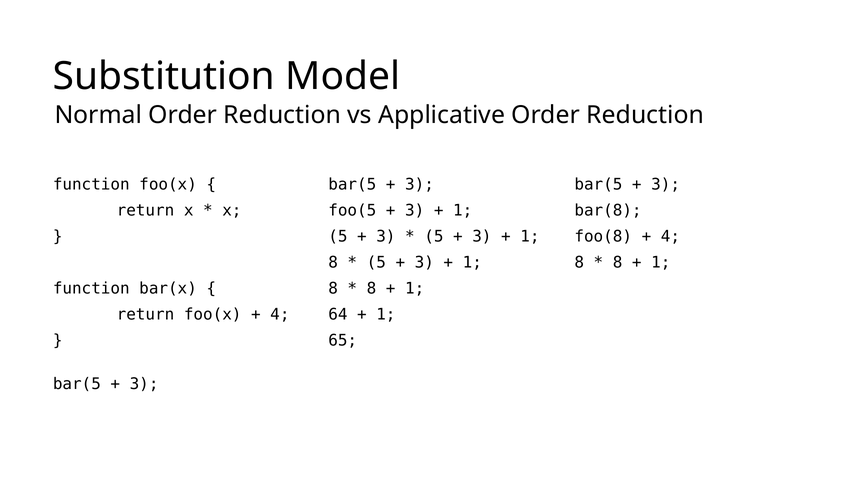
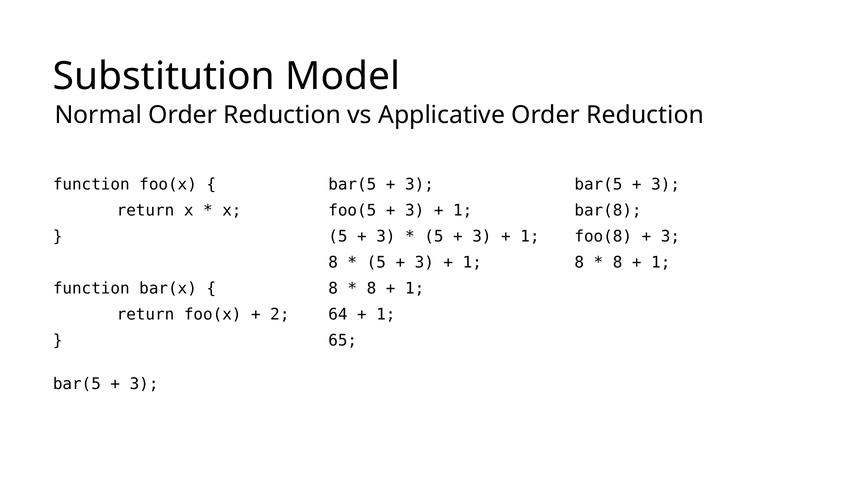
4: 4 -> 3 (670, 237)
4: 4 -> 2 (280, 315)
